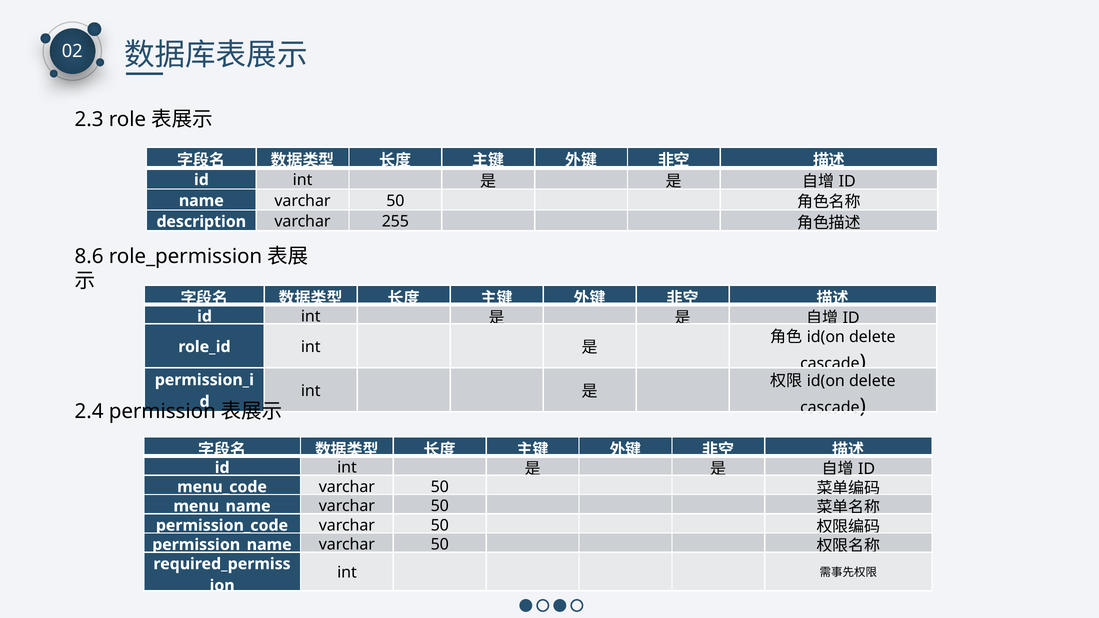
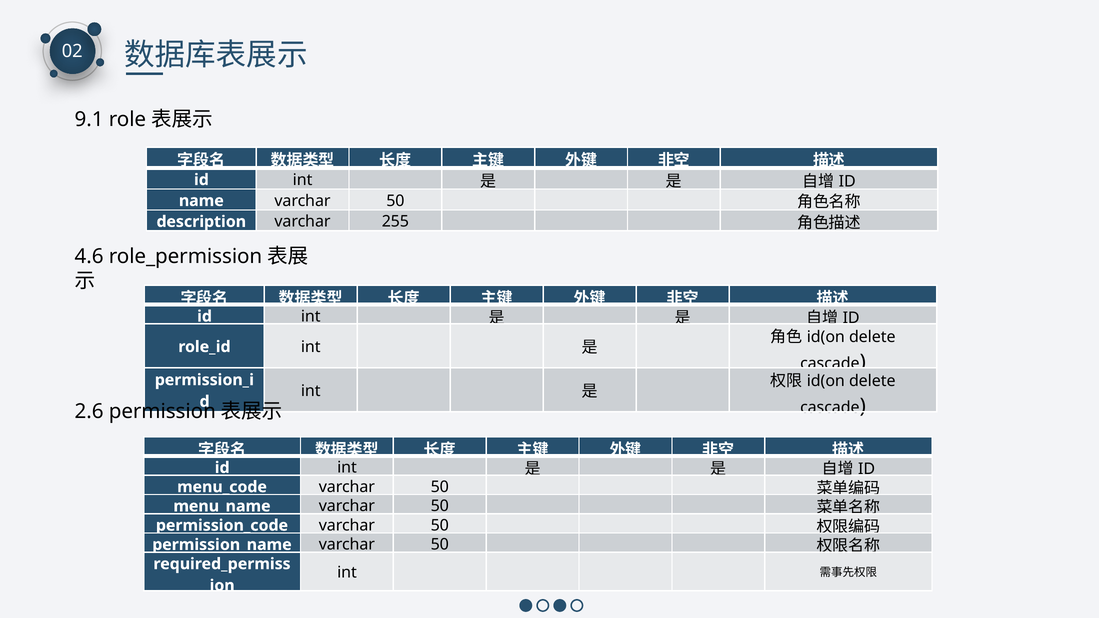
2.3: 2.3 -> 9.1 (89, 119)
8.6: 8.6 -> 4.6 (89, 257)
2.4: 2.4 -> 2.6 (89, 411)
